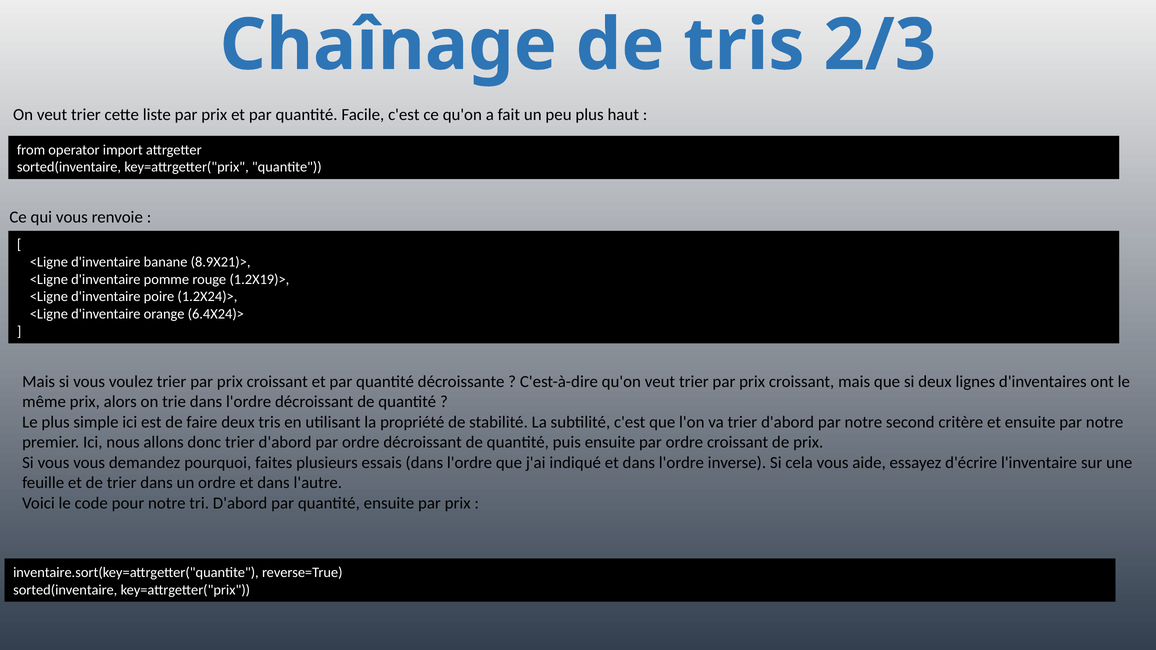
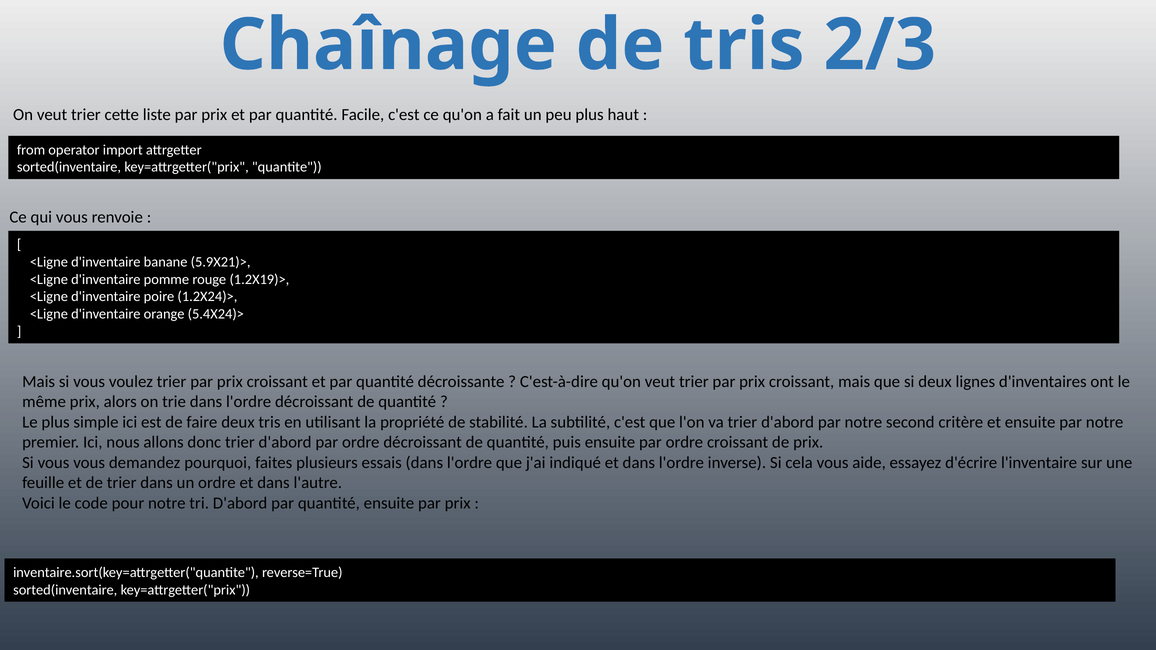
8.9X21)>: 8.9X21)> -> 5.9X21)> (221, 262)
6.4X24)>: 6.4X24)> -> 5.4X24)> (216, 314)
